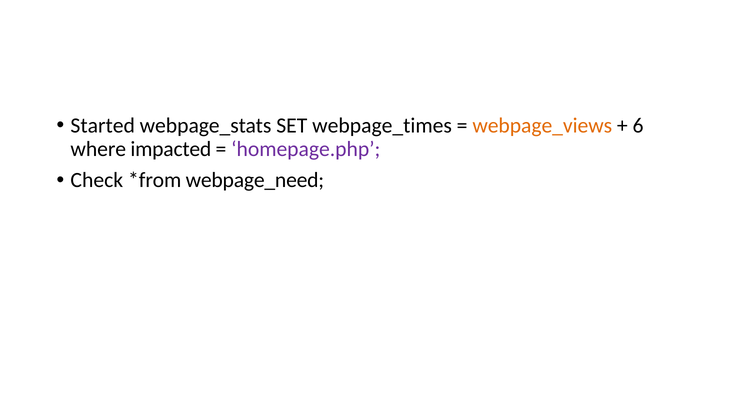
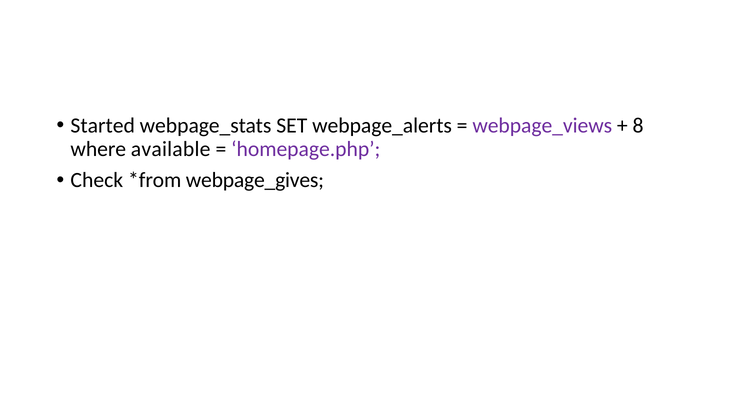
webpage_times: webpage_times -> webpage_alerts (382, 125)
webpage_views colour: orange -> purple (542, 125)
6: 6 -> 8 (638, 125)
impacted: impacted -> available (171, 149)
webpage_need: webpage_need -> webpage_gives (255, 180)
